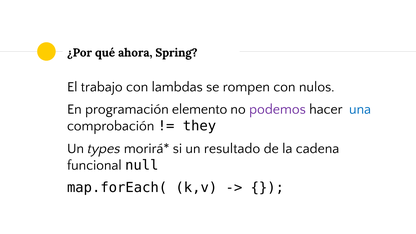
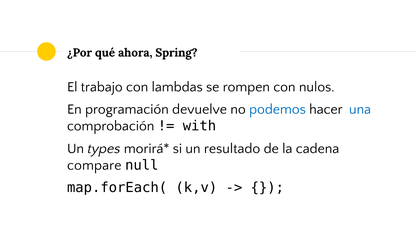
elemento: elemento -> devuelve (200, 109)
podemos colour: purple -> blue (277, 109)
they: they -> with (199, 126)
funcional: funcional -> compare (94, 165)
